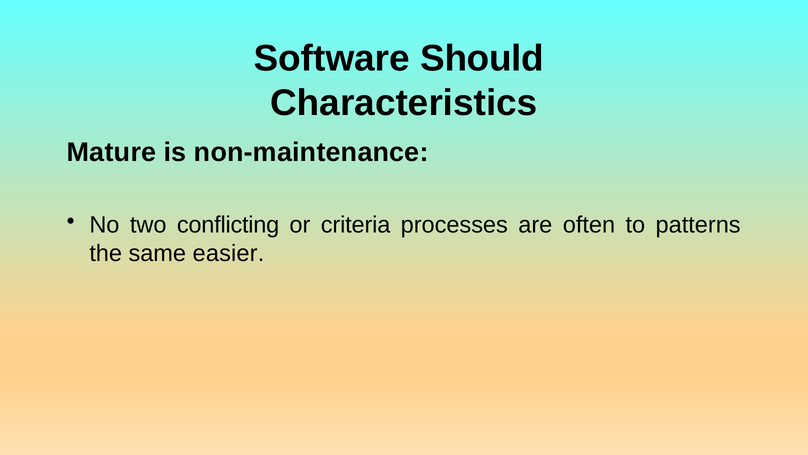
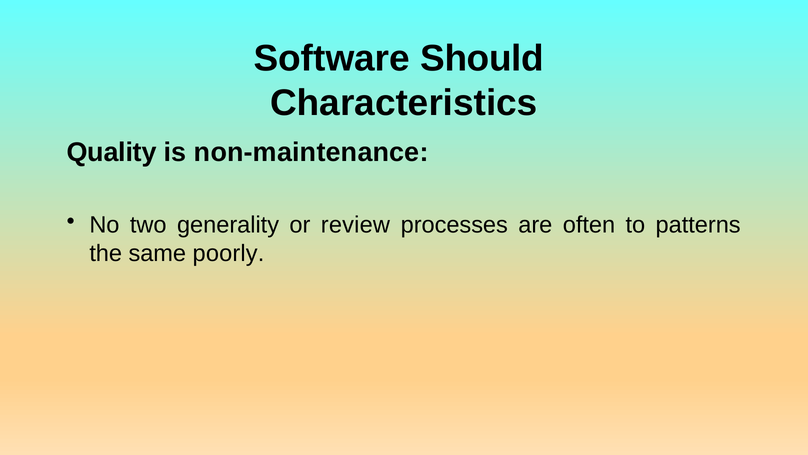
Mature: Mature -> Quality (112, 152)
conflicting: conflicting -> generality (228, 225)
criteria: criteria -> review (355, 225)
easier: easier -> poorly (228, 253)
